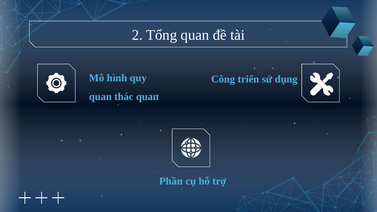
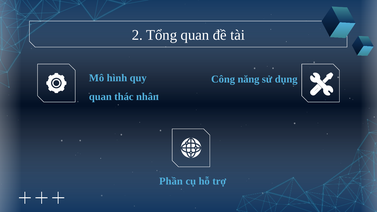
triển: triển -> năng (248, 79)
thác quan: quan -> nhân (147, 97)
